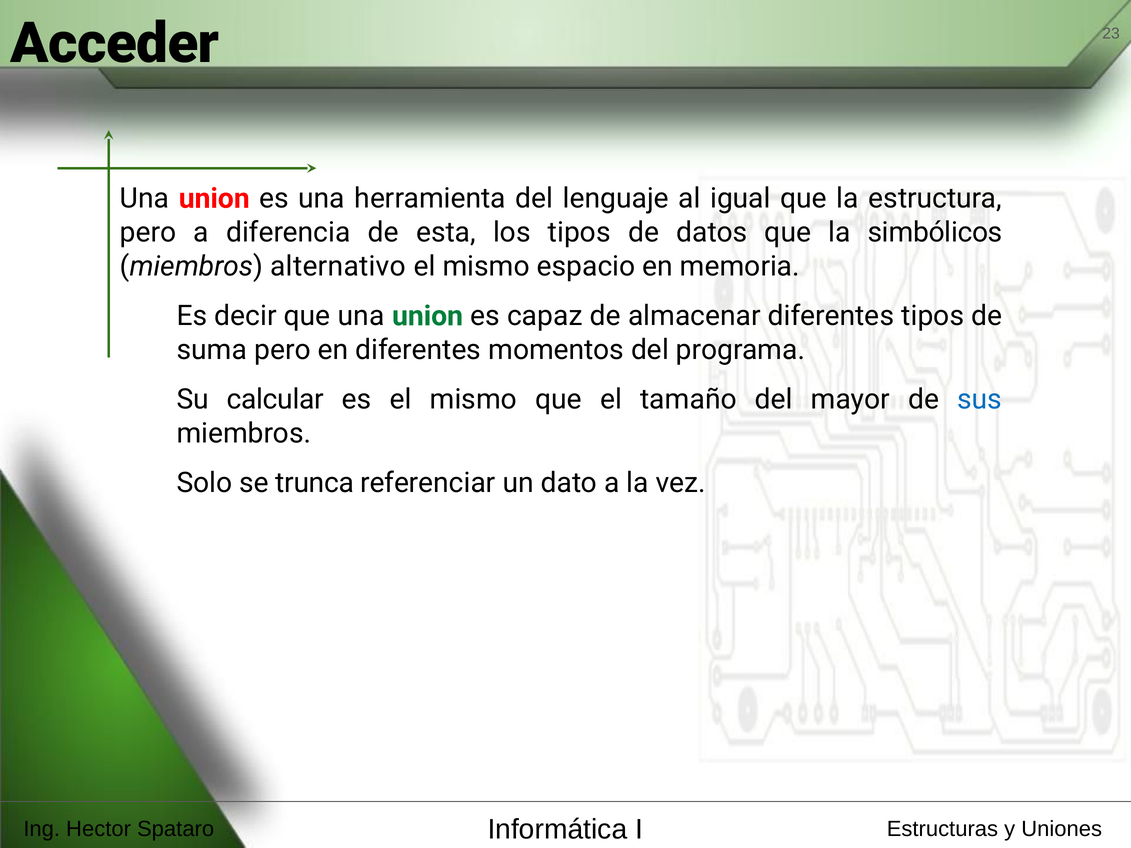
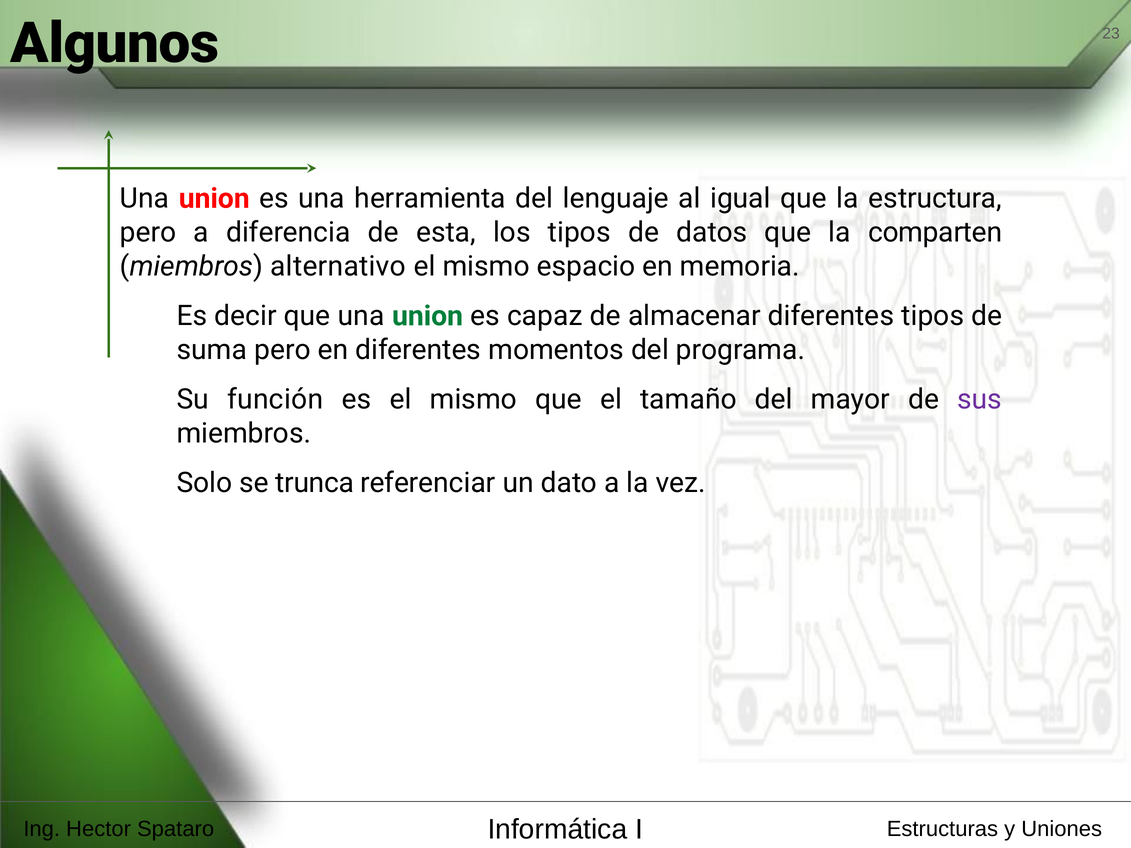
Acceder: Acceder -> Algunos (115, 44)
simbólicos: simbólicos -> comparten (935, 232)
calcular: calcular -> función (275, 400)
sus colour: blue -> purple (980, 400)
